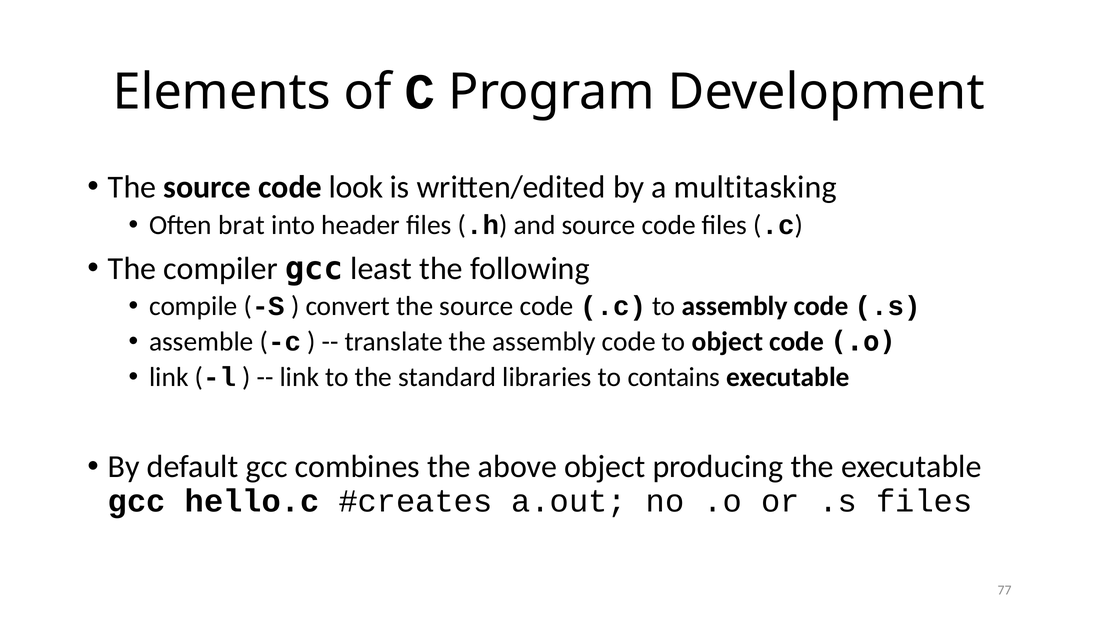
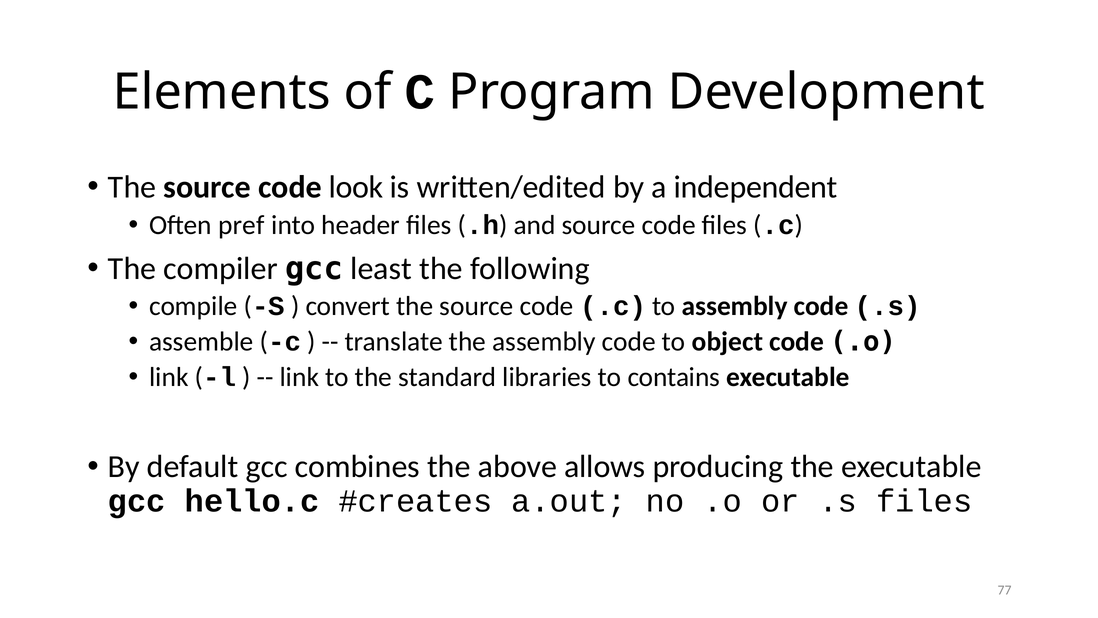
multitasking: multitasking -> independent (756, 187)
brat: brat -> pref (241, 225)
above object: object -> allows (605, 467)
